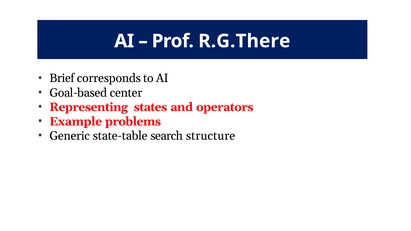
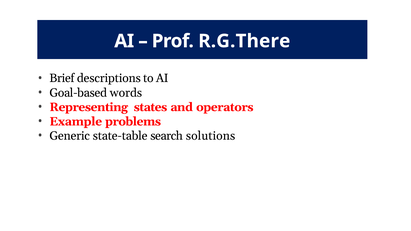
corresponds: corresponds -> descriptions (109, 78)
center: center -> words (126, 93)
structure: structure -> solutions (211, 136)
